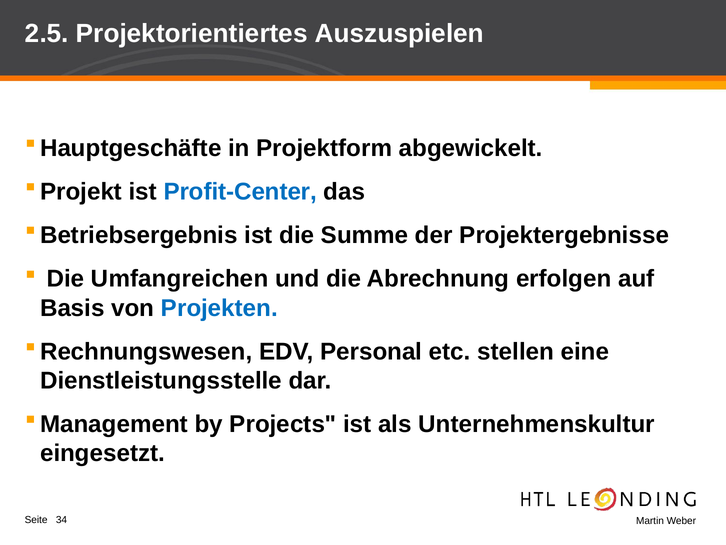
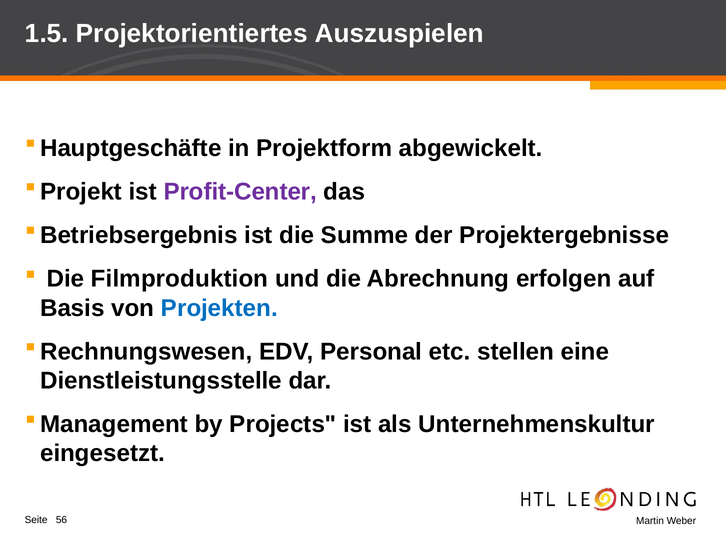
2.5: 2.5 -> 1.5 (47, 34)
Profit-Center colour: blue -> purple (240, 192)
Umfangreichen: Umfangreichen -> Filmproduktion (180, 279)
34: 34 -> 56 (61, 519)
